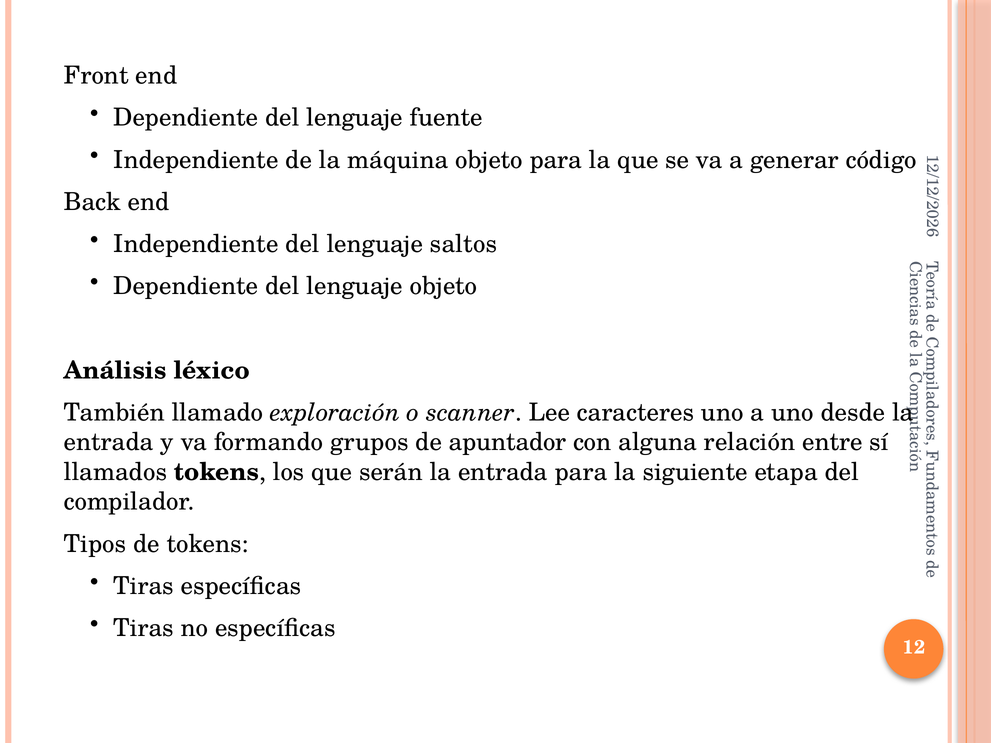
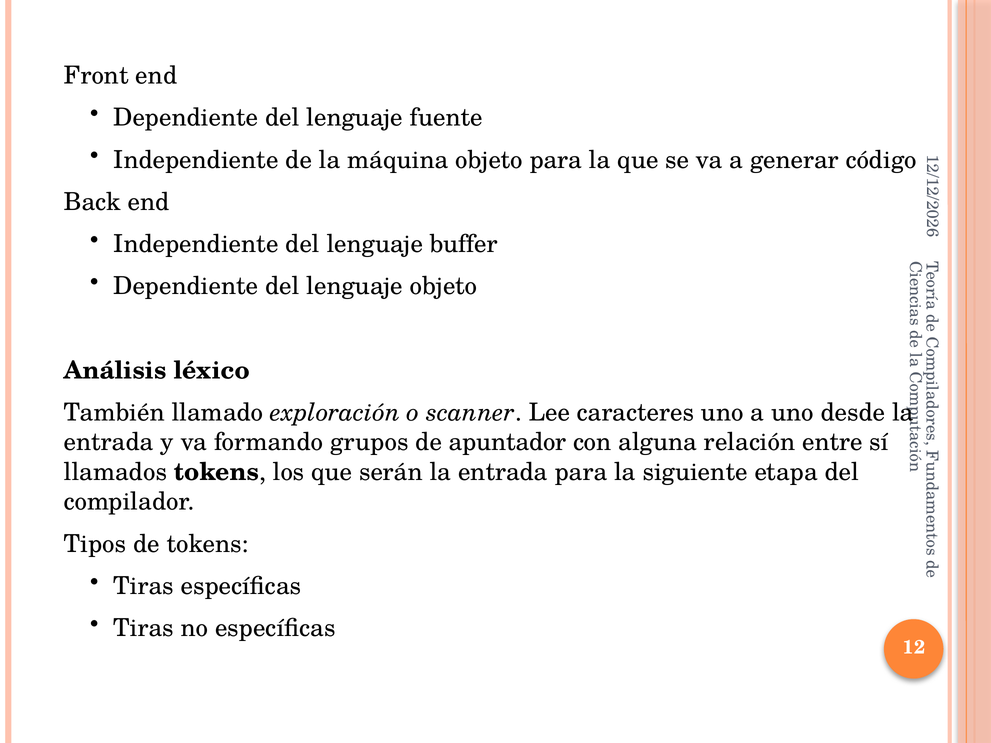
saltos: saltos -> buffer (464, 244)
